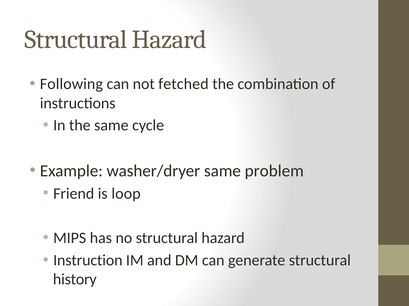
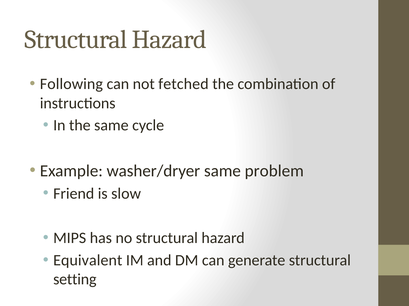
loop: loop -> slow (126, 194)
Instruction: Instruction -> Equivalent (88, 261)
history: history -> setting (75, 280)
